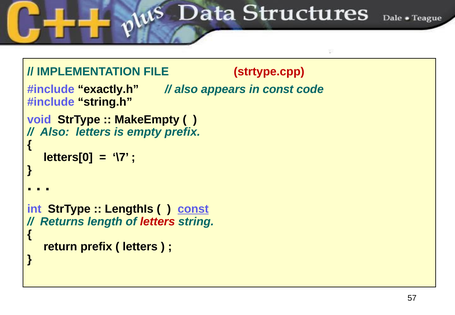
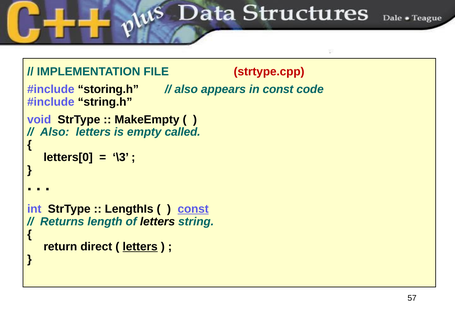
exactly.h: exactly.h -> storing.h (108, 89)
empty prefix: prefix -> called (183, 132)
\7: \7 -> \3 (121, 157)
letters colour: red -> black (158, 222)
return prefix: prefix -> direct (96, 247)
letters underline: none -> present (140, 247)
